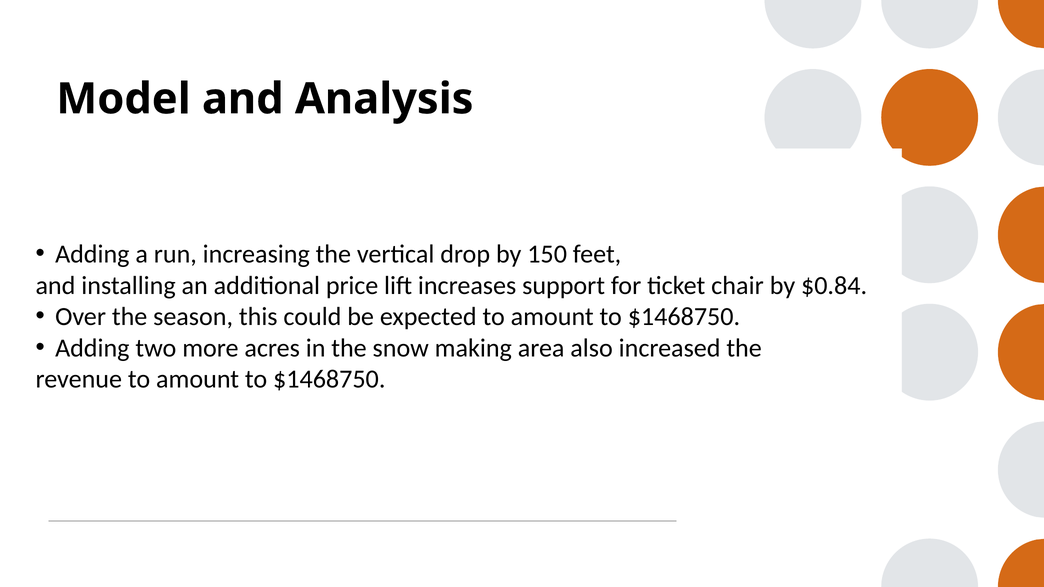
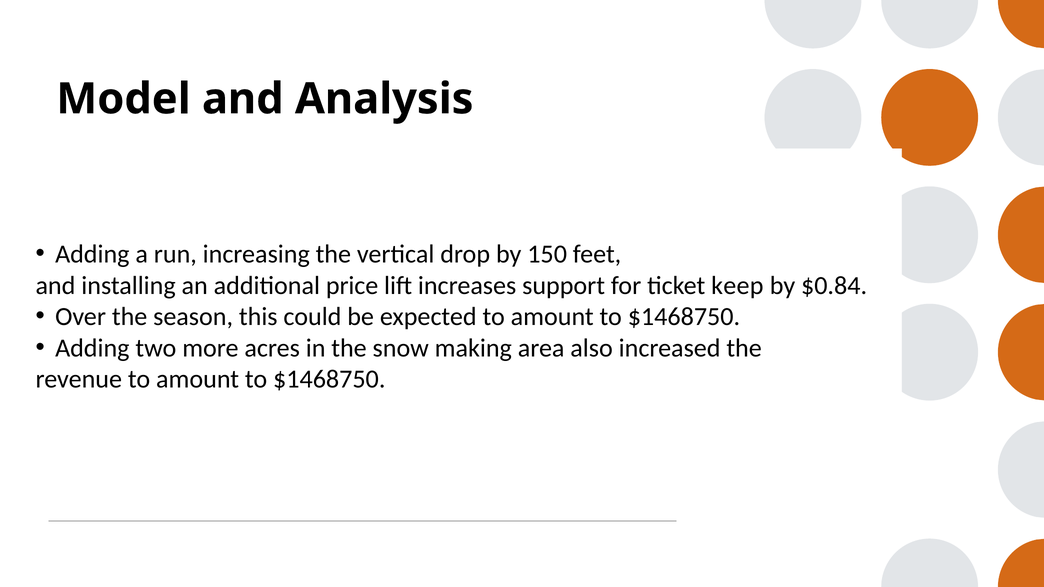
chair: chair -> keep (737, 286)
